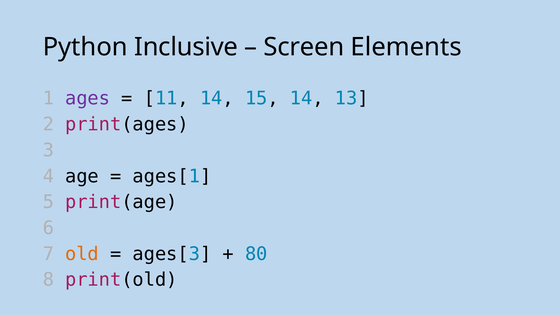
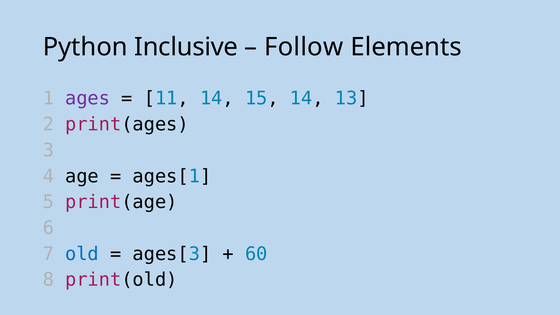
Screen: Screen -> Follow (304, 47)
old colour: orange -> blue (82, 254)
80: 80 -> 60 (256, 254)
